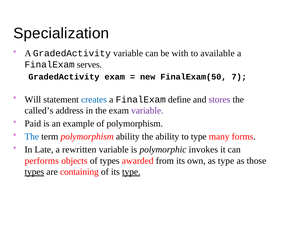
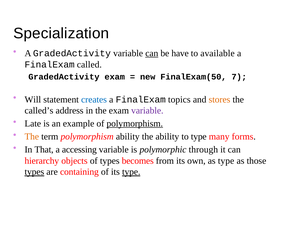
can underline: none -> present (152, 53)
with: with -> have (180, 53)
serves: serves -> called (89, 64)
define: define -> topics (179, 99)
stores colour: purple -> orange (219, 99)
Paid: Paid -> Late (33, 124)
polymorphism underline: none -> present (135, 124)
The colour: blue -> orange (32, 137)
Late: Late -> That (44, 150)
rewritten: rewritten -> accessing (79, 150)
invokes: invokes -> through (203, 150)
performs: performs -> hierarchy (42, 161)
awarded: awarded -> becomes (138, 161)
